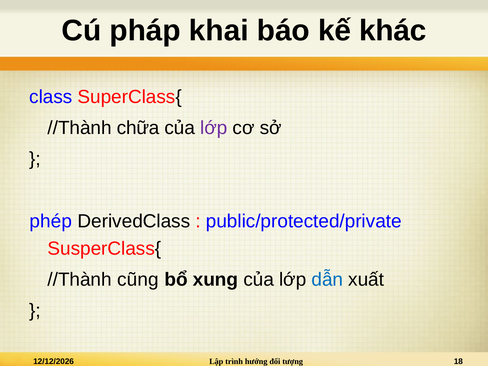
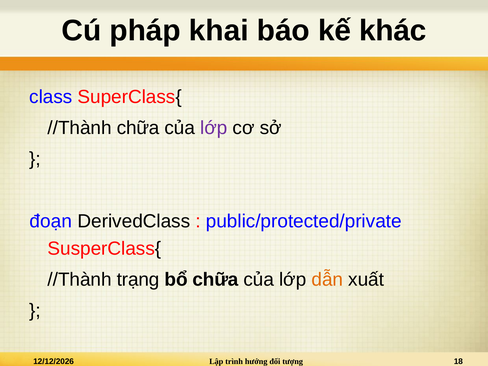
phép: phép -> đoạn (51, 221)
cũng: cũng -> trạng (138, 280)
bổ xung: xung -> chữa (216, 280)
dẫn colour: blue -> orange (327, 280)
